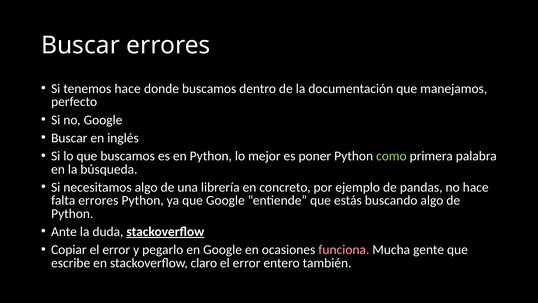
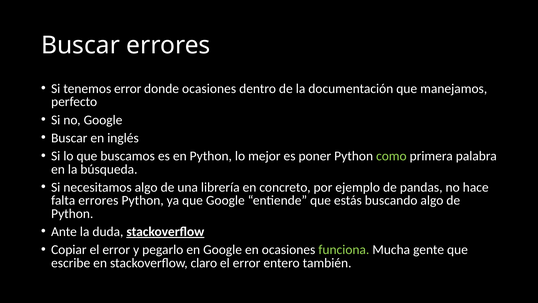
tenemos hace: hace -> error (128, 89)
donde buscamos: buscamos -> ocasiones (209, 89)
funciona colour: pink -> light green (344, 250)
